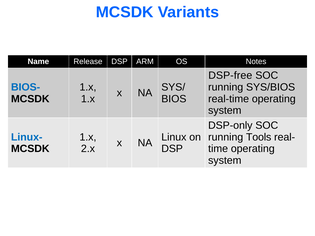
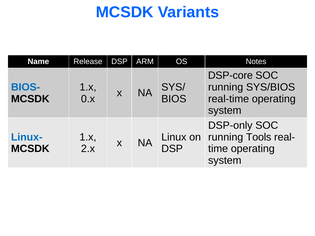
DSP-free: DSP-free -> DSP-core (230, 76)
1.x: 1.x -> 0.x (88, 99)
